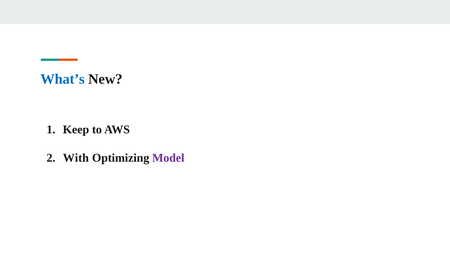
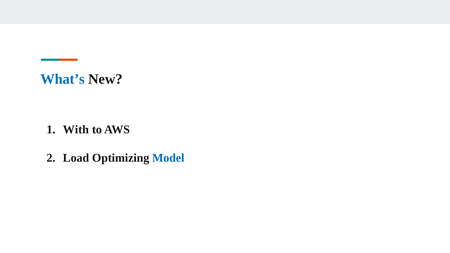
Keep: Keep -> With (76, 130)
With: With -> Load (76, 158)
Model colour: purple -> blue (168, 158)
